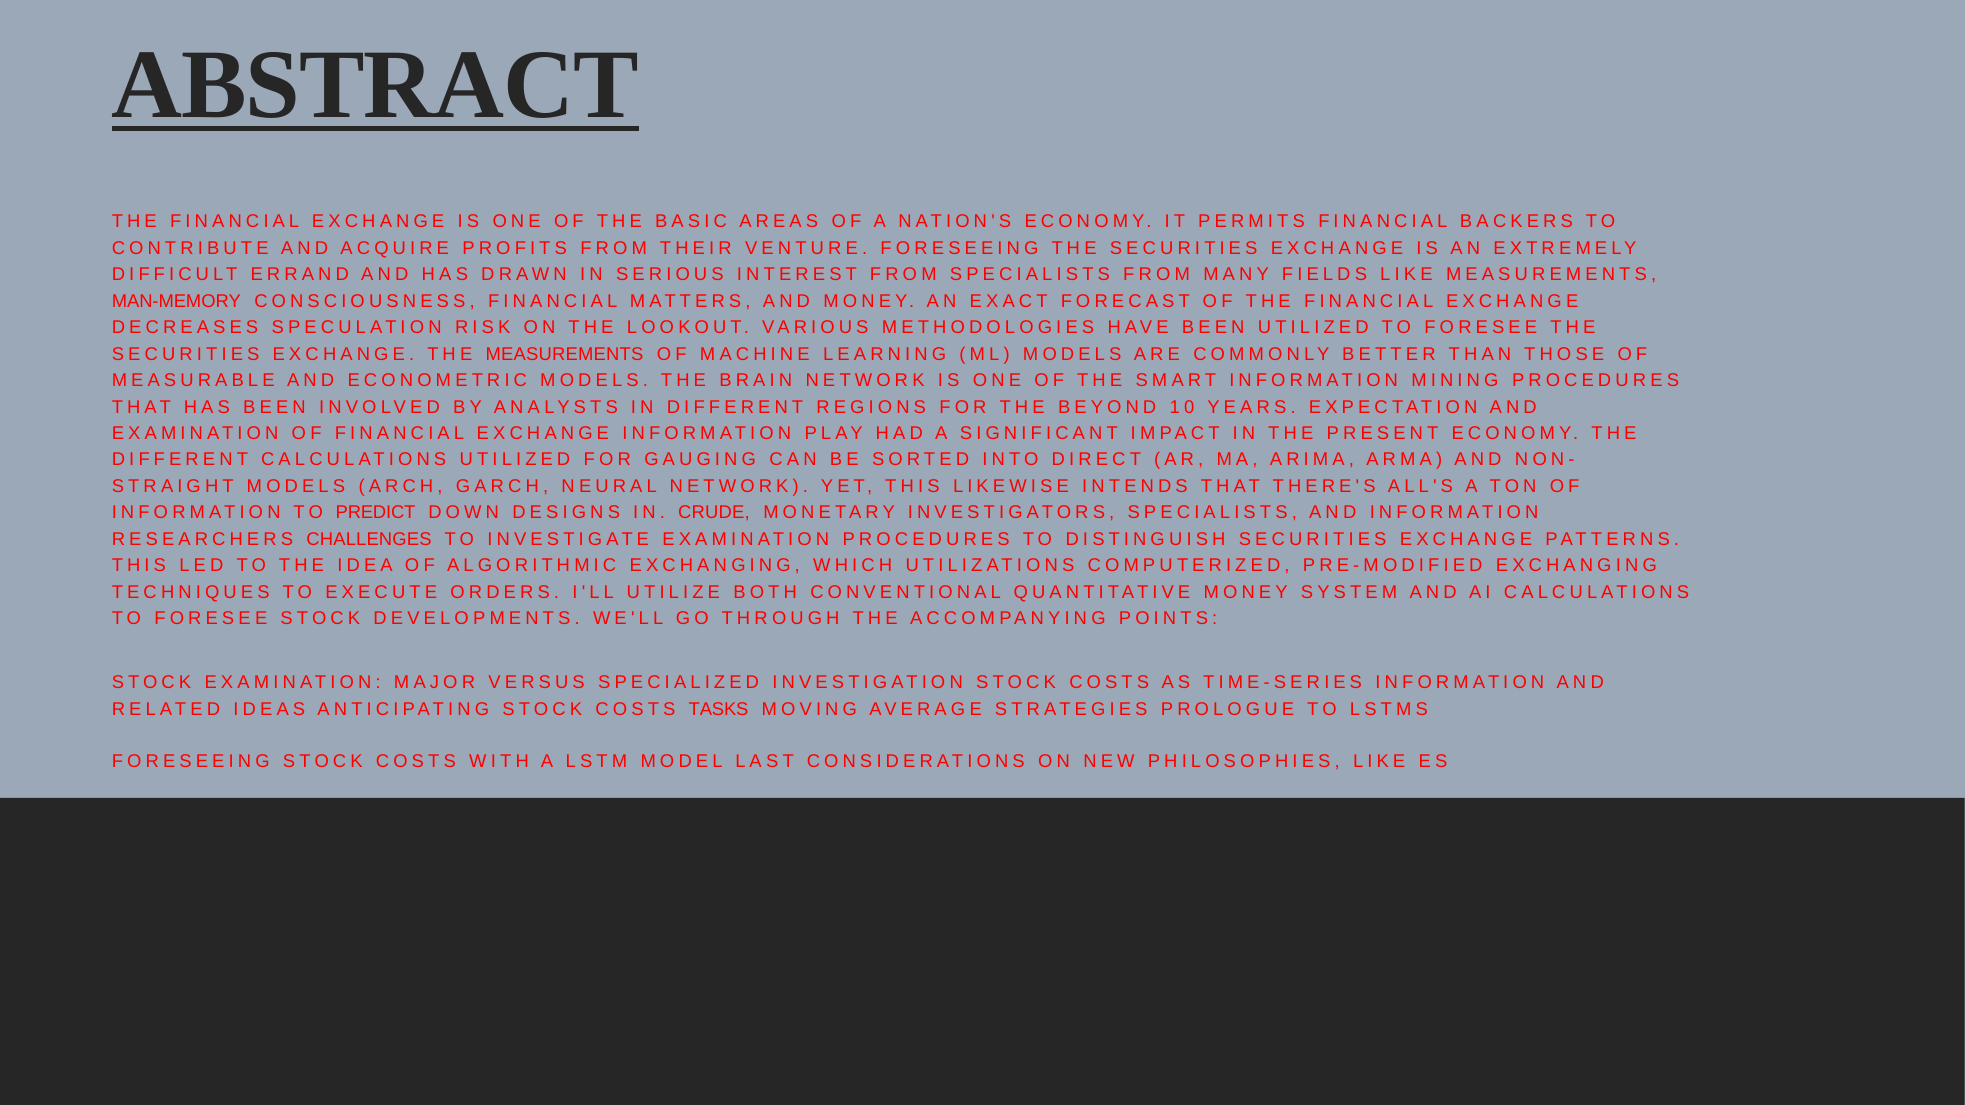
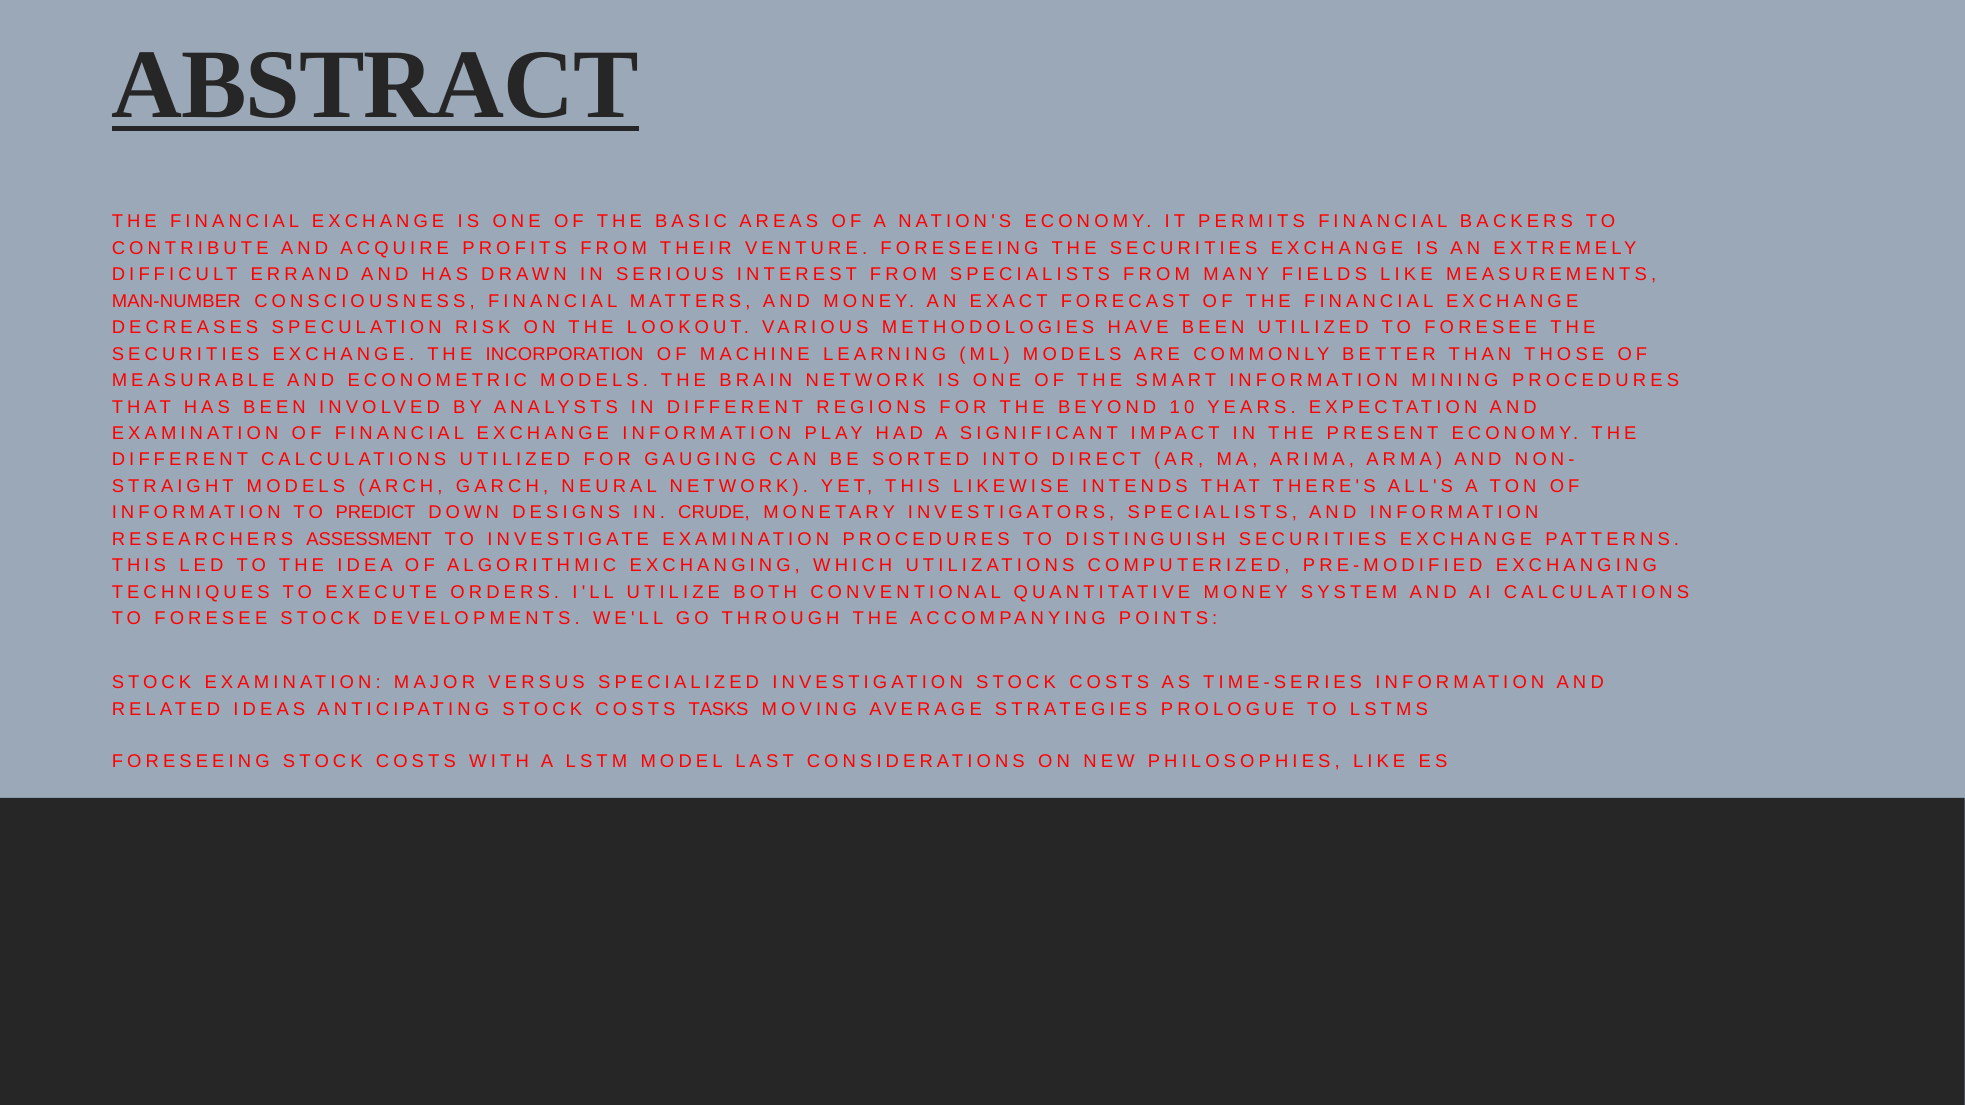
MAN-MEMORY: MAN-MEMORY -> MAN-NUMBER (176, 301)
THE MEASUREMENTS: MEASUREMENTS -> INCORPORATION (565, 354)
CHALLENGES: CHALLENGES -> ASSESSMENT (369, 539)
